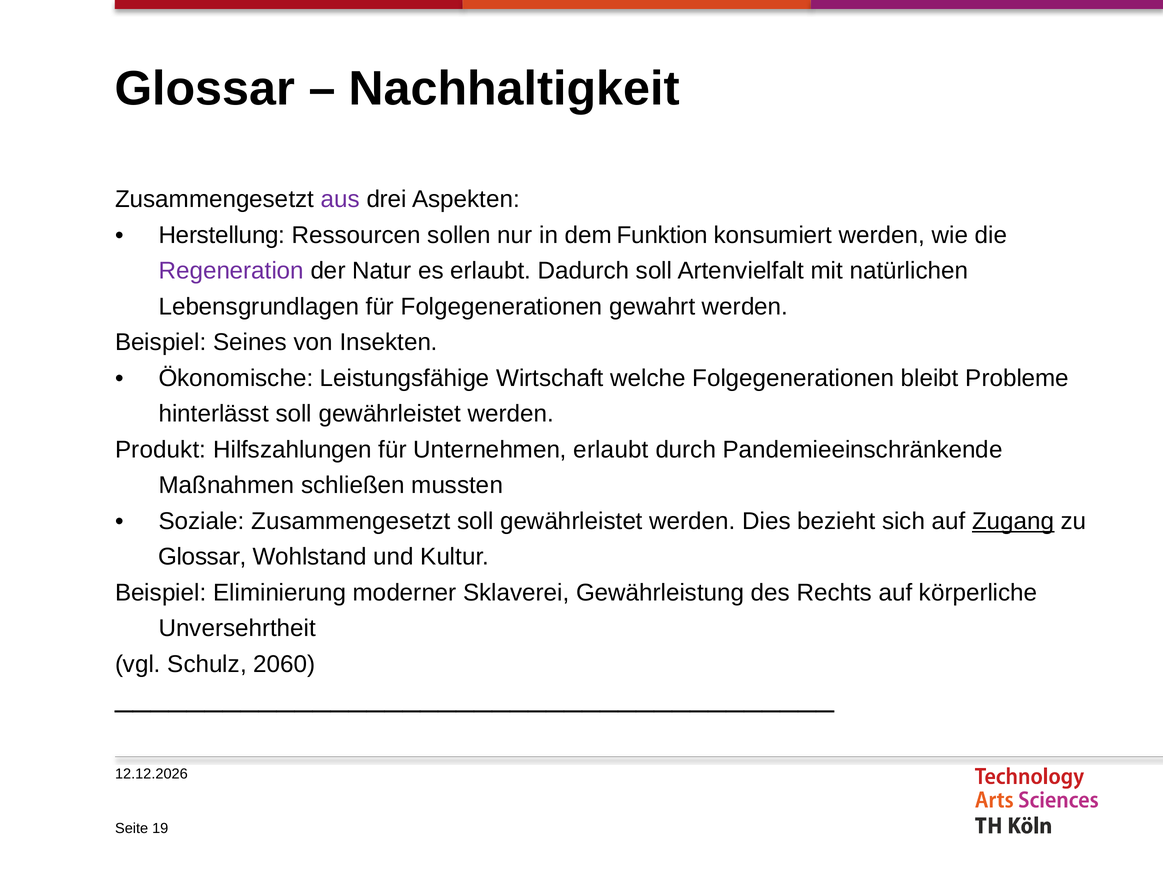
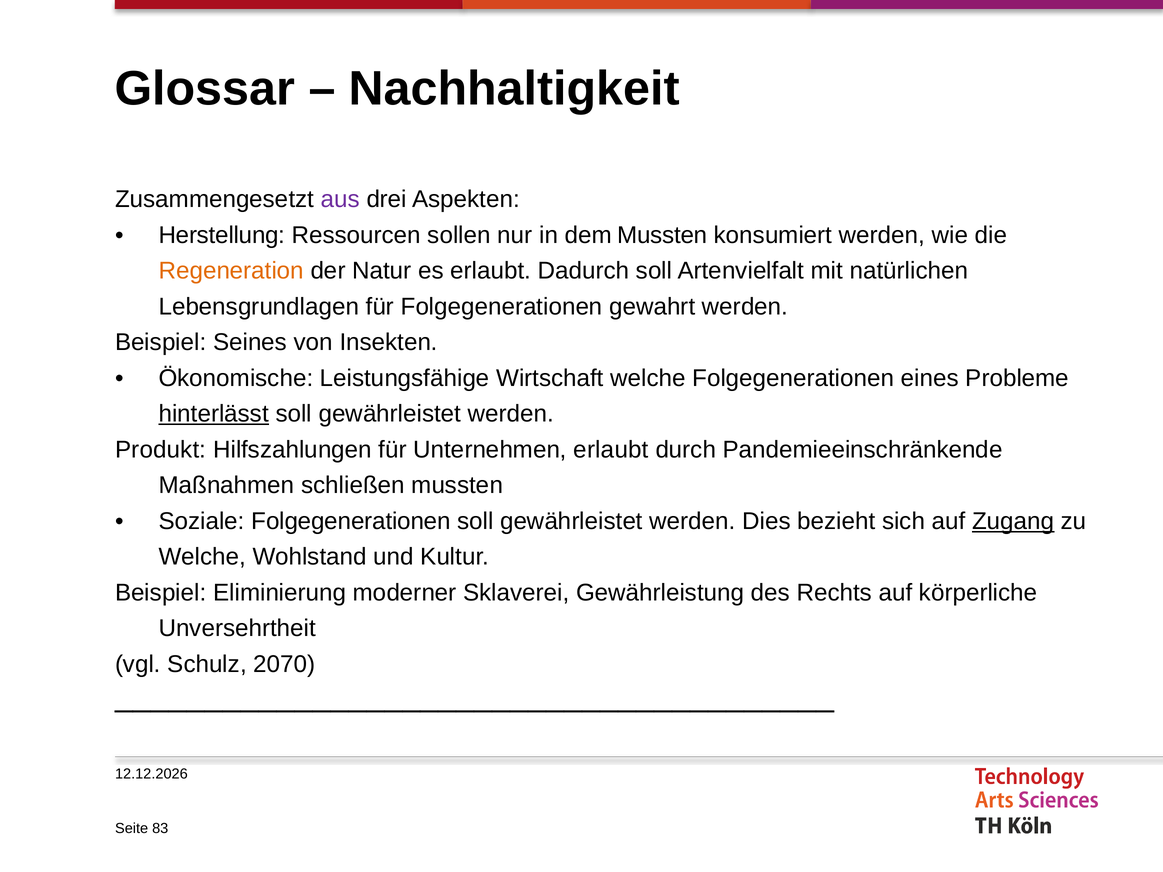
dem Funktion: Funktion -> Mussten (662, 235)
Regeneration colour: purple -> orange (231, 271)
bleibt: bleibt -> eines (930, 378)
hinterlässt underline: none -> present (214, 414)
Soziale Zusammengesetzt: Zusammengesetzt -> Folgegenerationen (351, 521)
Glossar: Glossar -> Welche (202, 557)
2060: 2060 -> 2070 (284, 664)
19: 19 -> 83 (160, 829)
